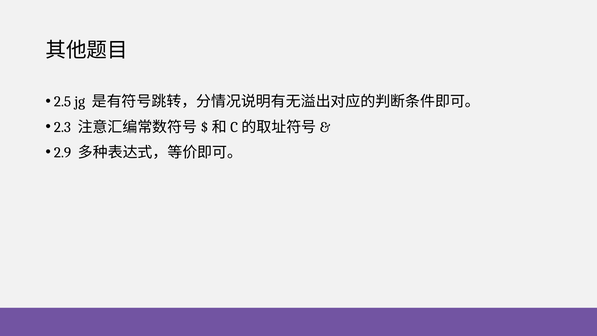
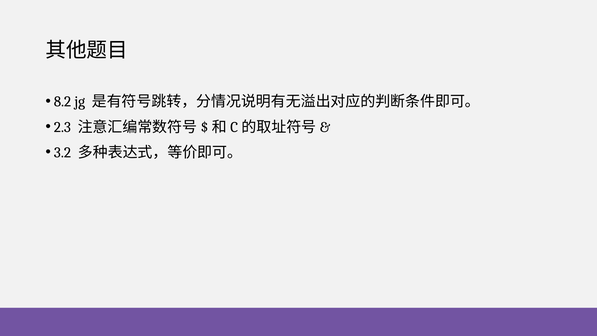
2.5: 2.5 -> 8.2 (63, 102)
2.9: 2.9 -> 3.2 (62, 152)
